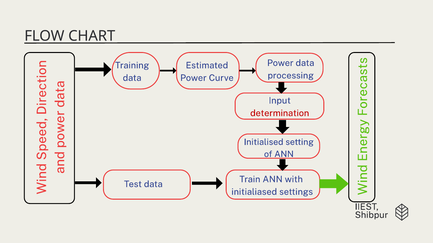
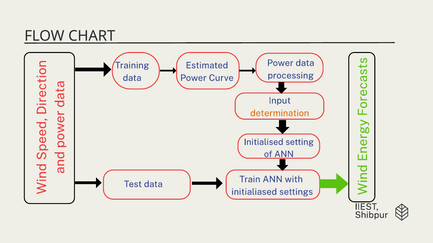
determination colour: red -> orange (280, 113)
